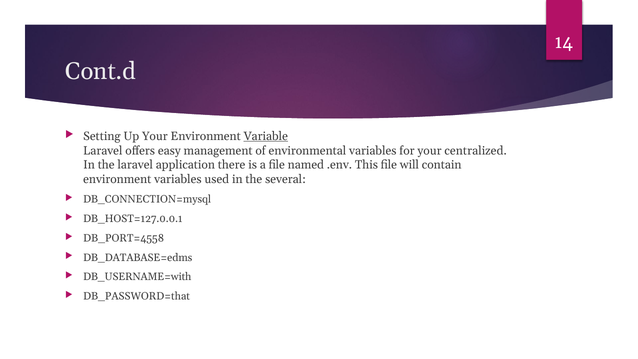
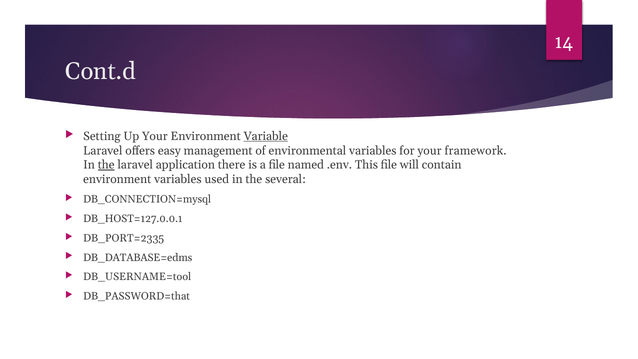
centralized: centralized -> framework (476, 151)
the underline: none -> present (106, 165)
DB_PORT=4558: DB_PORT=4558 -> DB_PORT=2335 (124, 238)
DB_USERNAME=with: DB_USERNAME=with -> DB_USERNAME=tool (137, 277)
